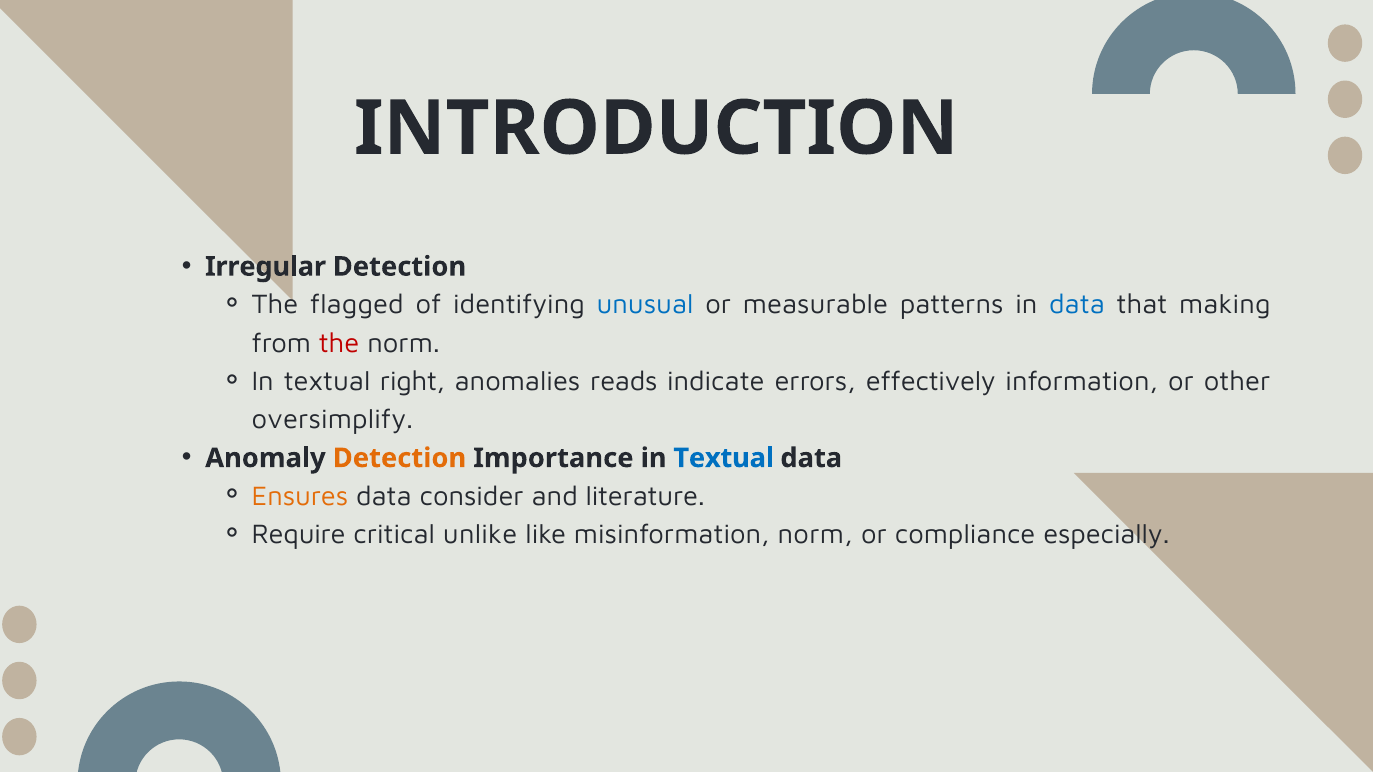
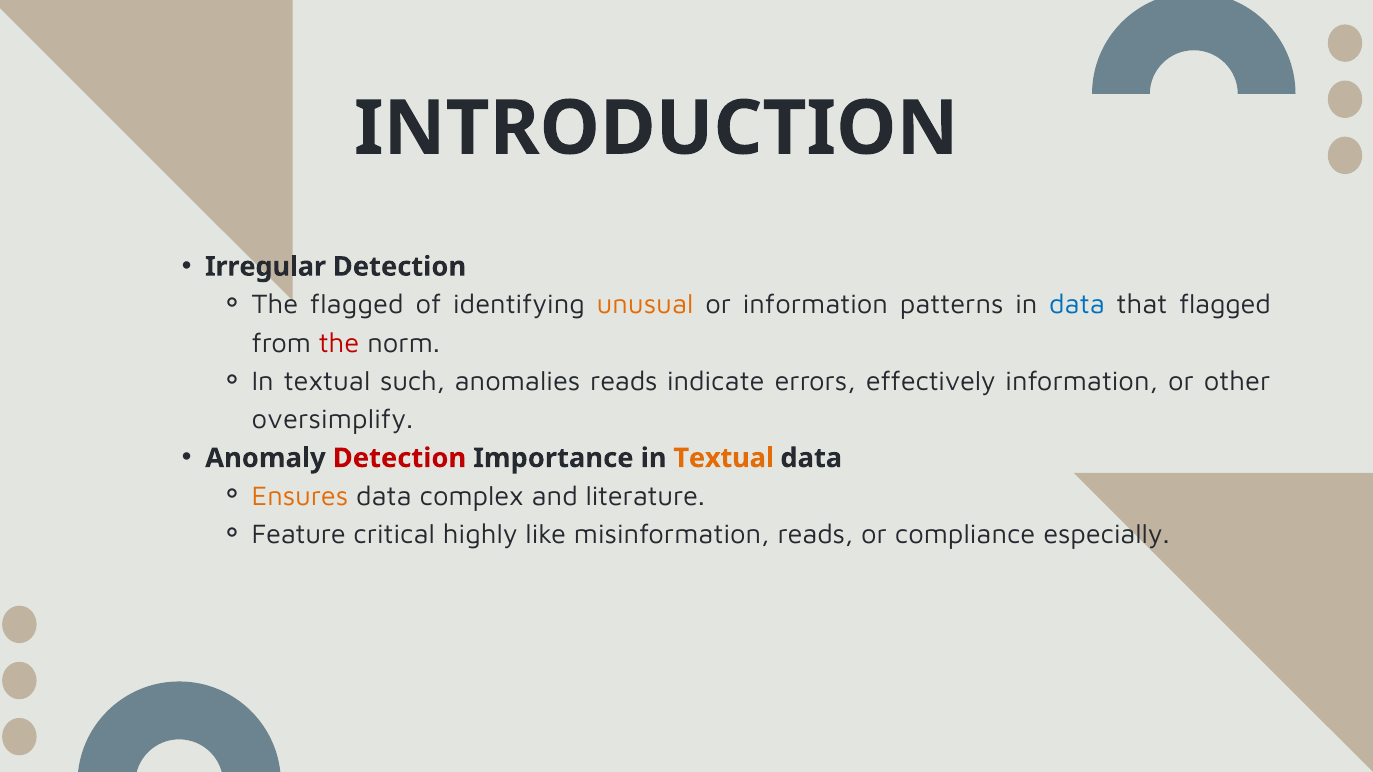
unusual colour: blue -> orange (645, 305)
or measurable: measurable -> information (815, 305)
that making: making -> flagged (1225, 305)
right: right -> such (413, 382)
Detection colour: orange -> red (400, 458)
Textual colour: blue -> orange (724, 458)
consider: consider -> complex (472, 497)
Require: Require -> Feature (299, 535)
unlike: unlike -> highly (480, 535)
misinformation norm: norm -> reads (815, 535)
